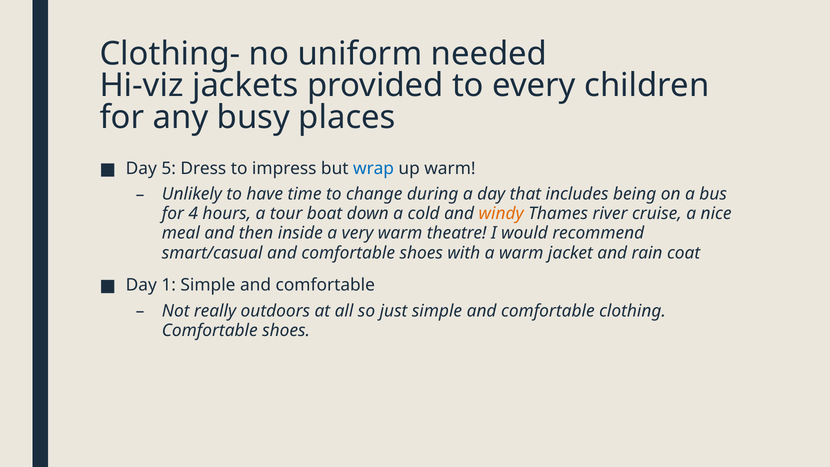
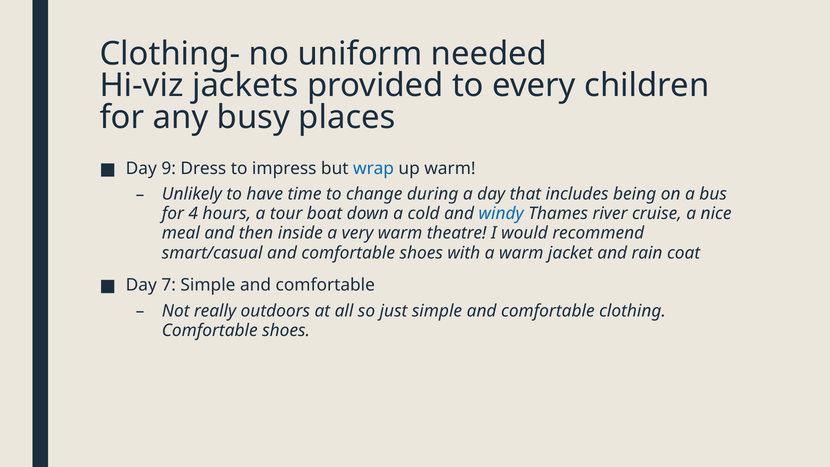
5: 5 -> 9 (169, 169)
windy colour: orange -> blue (501, 214)
1: 1 -> 7 (169, 285)
